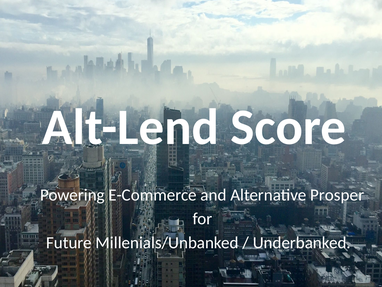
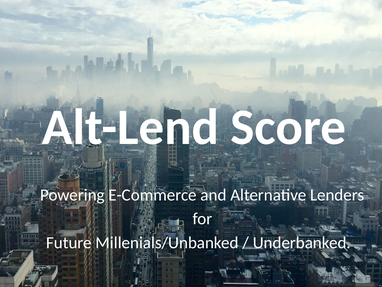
Prosper: Prosper -> Lenders (337, 195)
